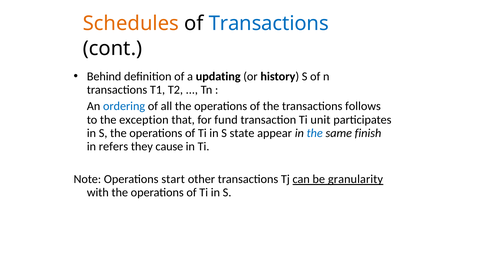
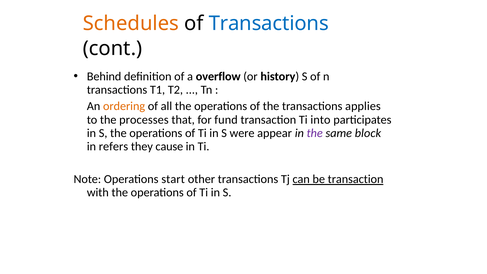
updating: updating -> overflow (218, 76)
ordering colour: blue -> orange (124, 106)
follows: follows -> applies (363, 106)
exception: exception -> processes (144, 120)
unit: unit -> into (320, 120)
state: state -> were (242, 133)
the colour: blue -> purple (315, 133)
finish: finish -> block (368, 133)
be granularity: granularity -> transaction (356, 179)
